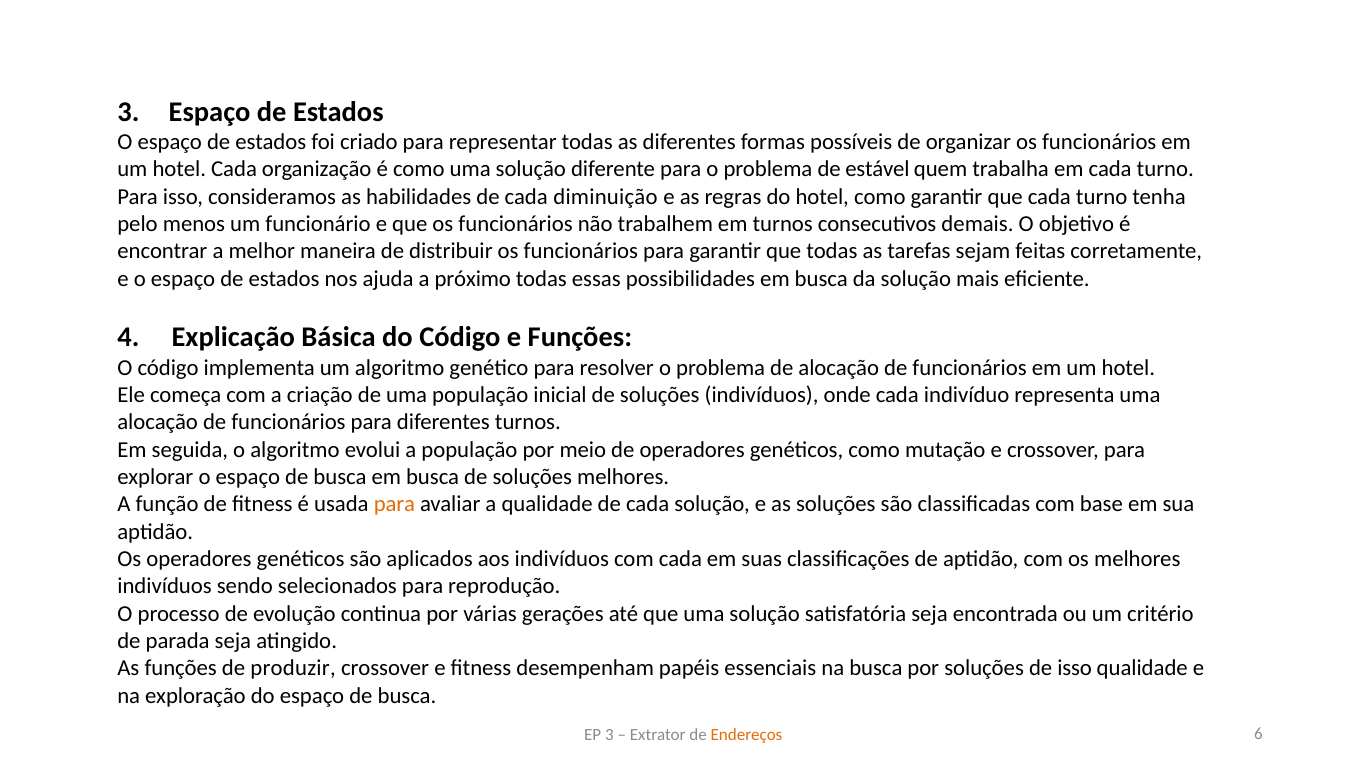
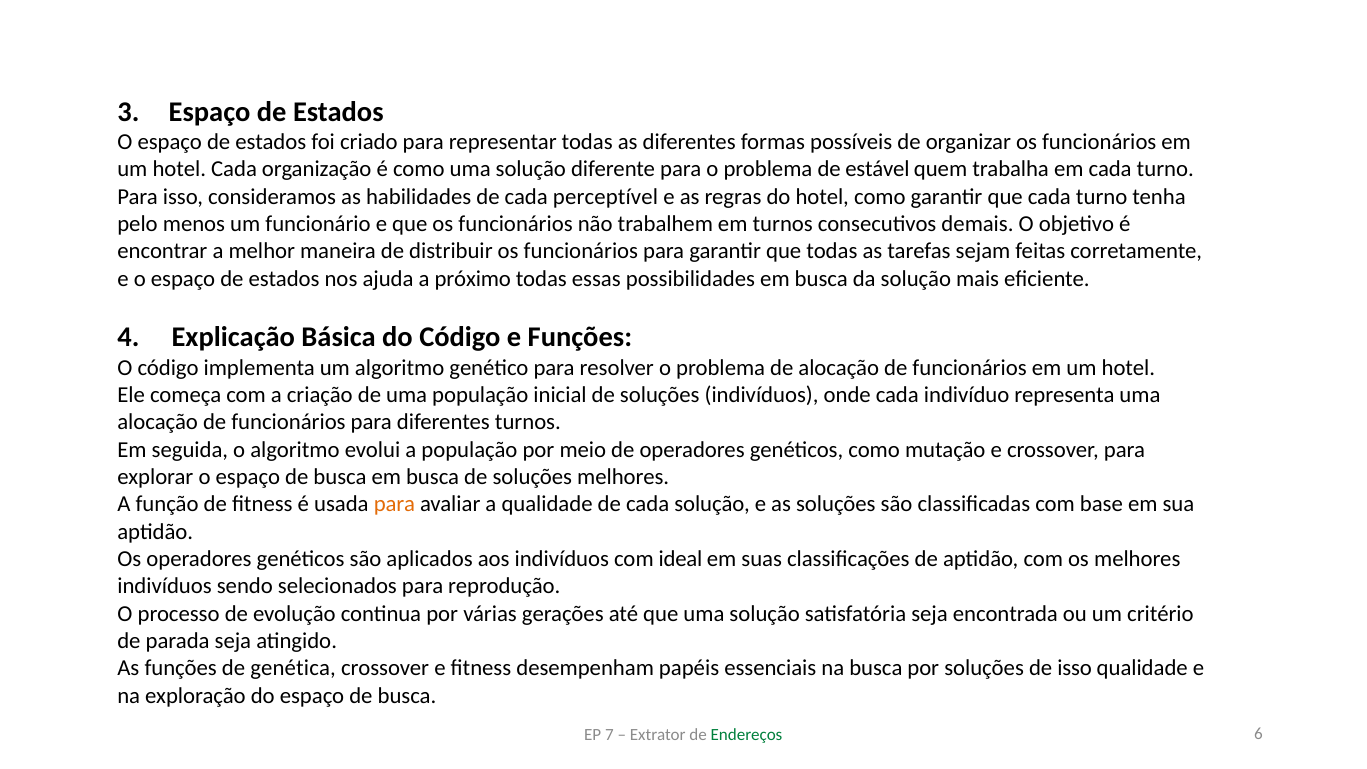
diminuição: diminuição -> perceptível (605, 197)
com cada: cada -> ideal (680, 559)
produzir: produzir -> genética (293, 668)
EP 3: 3 -> 7 (609, 734)
Endereços colour: orange -> green (747, 734)
